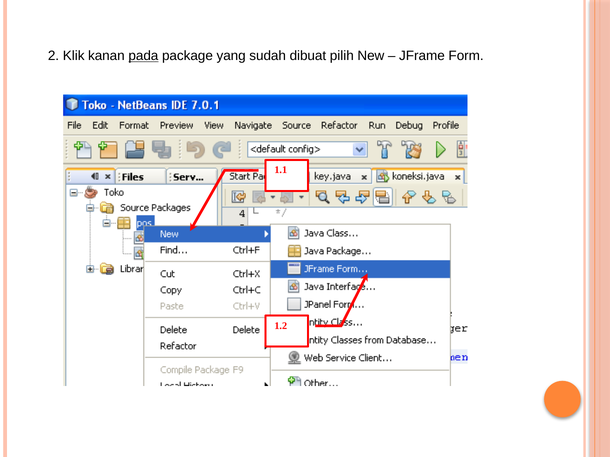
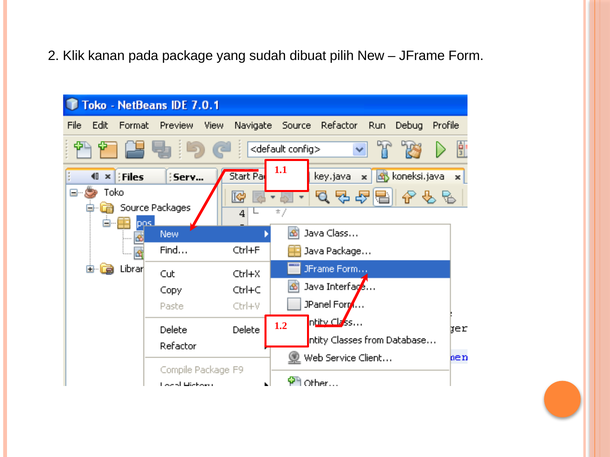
pada underline: present -> none (143, 56)
